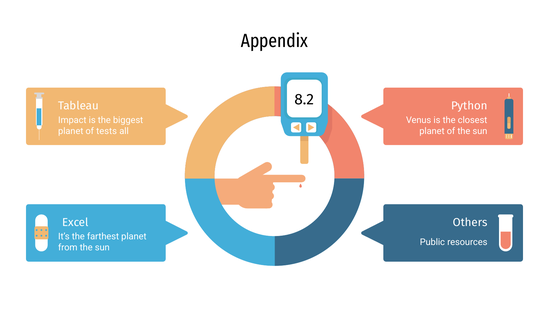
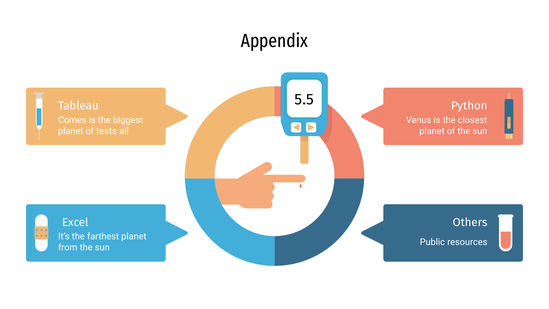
8.2: 8.2 -> 5.5 (304, 100)
Impact: Impact -> Comes (72, 120)
